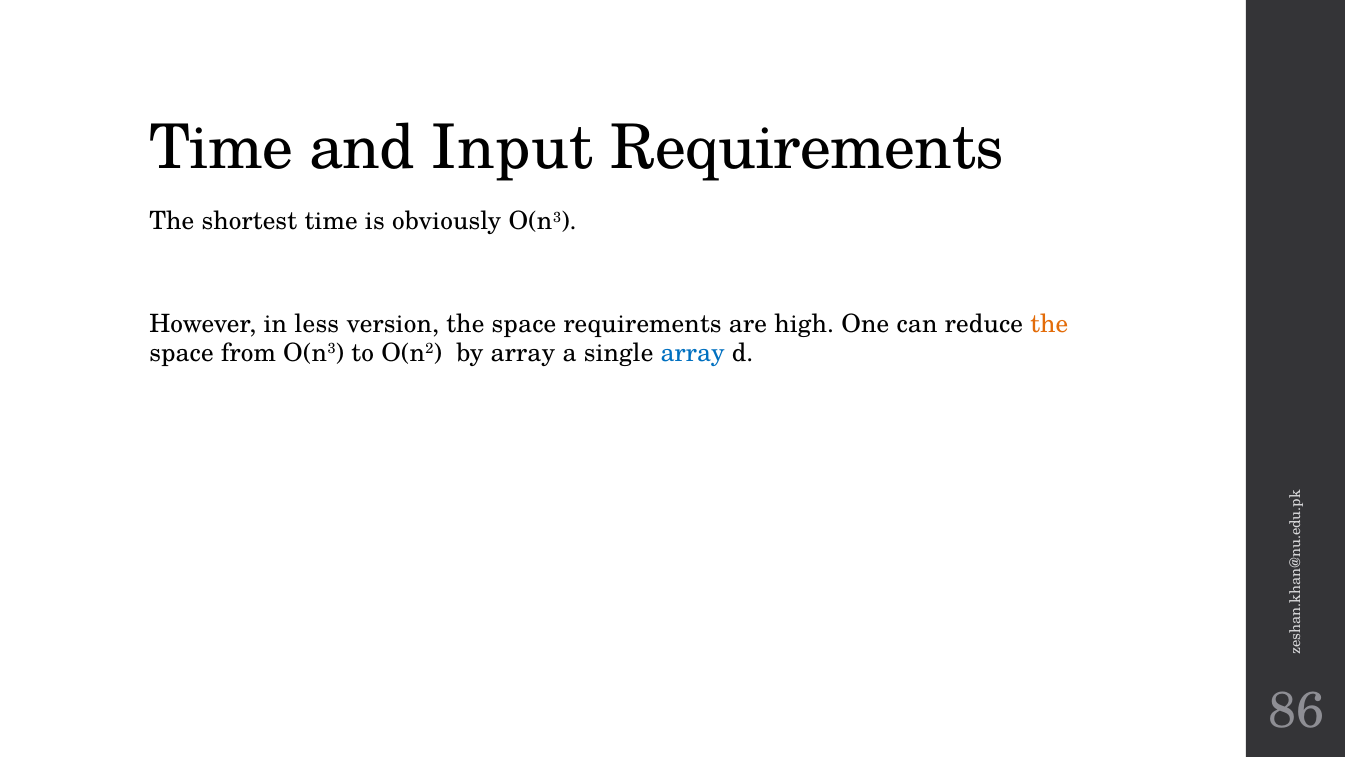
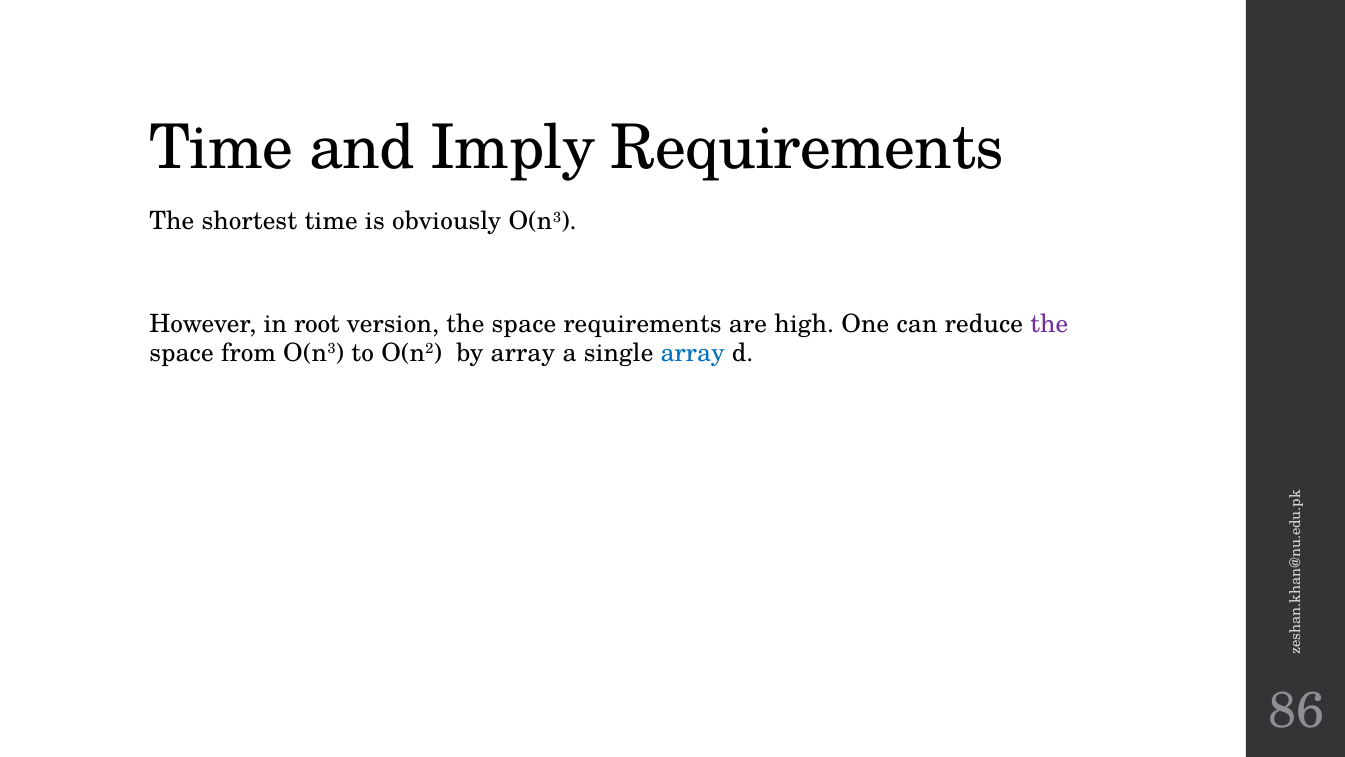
Input: Input -> Imply (513, 148)
less: less -> root (317, 324)
the colour: orange -> purple (1049, 324)
